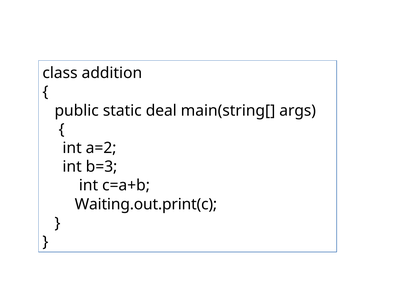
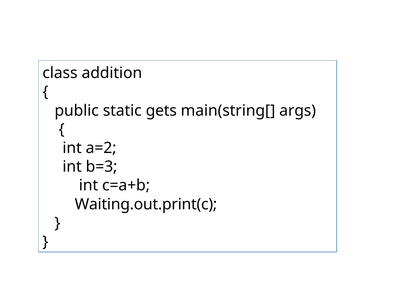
deal: deal -> gets (161, 110)
